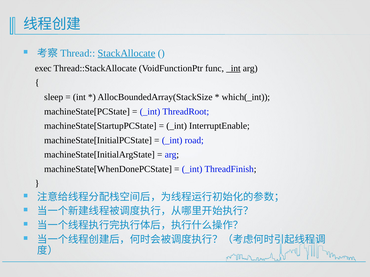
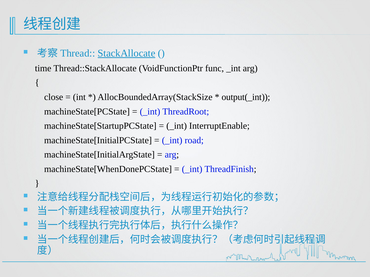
exec: exec -> time (43, 68)
_int underline: present -> none (233, 68)
sleep: sleep -> close (54, 97)
which(_int: which(_int -> output(_int (246, 97)
